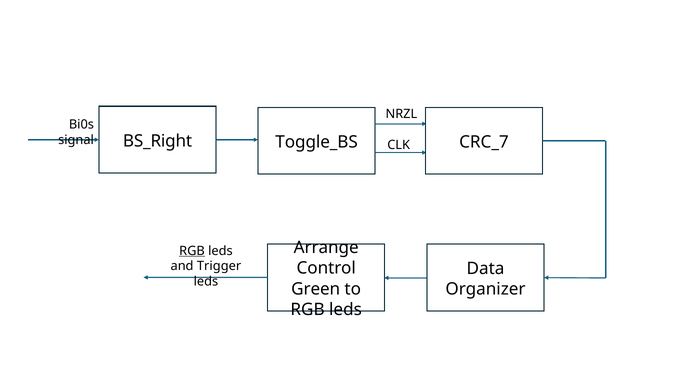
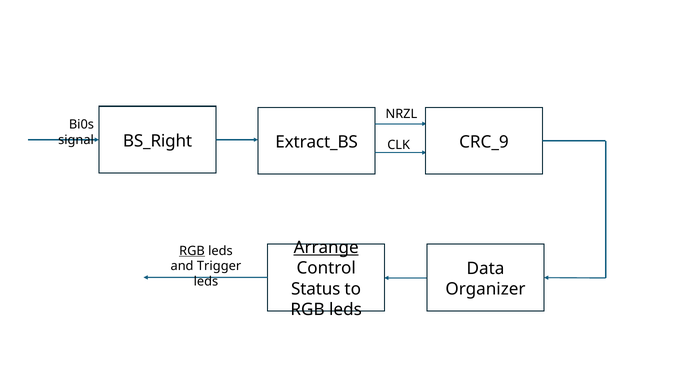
Toggle_BS: Toggle_BS -> Extract_BS (317, 142)
CRC_7: CRC_7 -> CRC_9 (484, 142)
Arrange underline: none -> present (326, 248)
Green: Green -> Status (316, 289)
